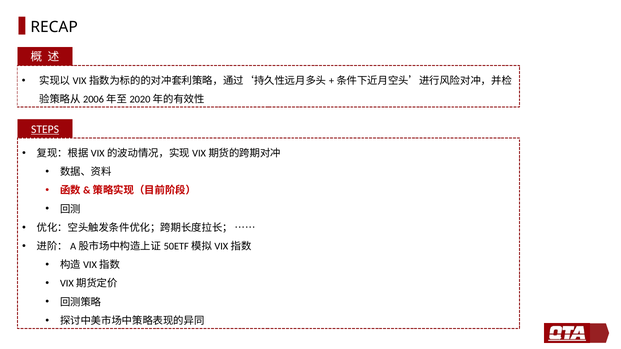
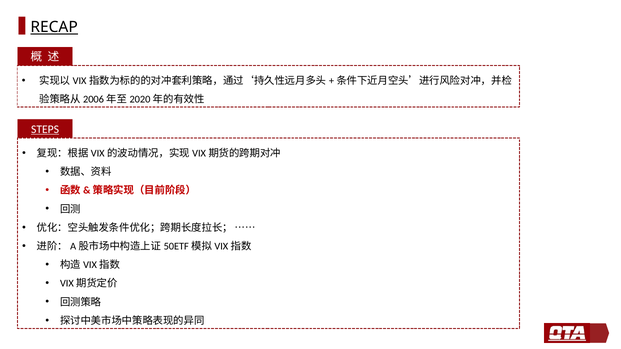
RECAP underline: none -> present (54, 27)
